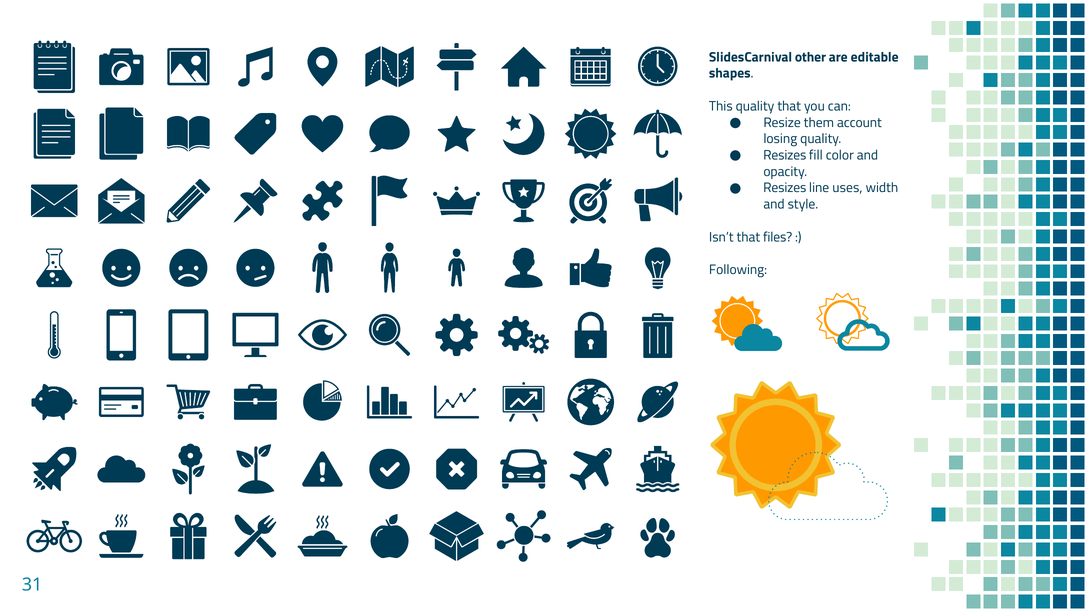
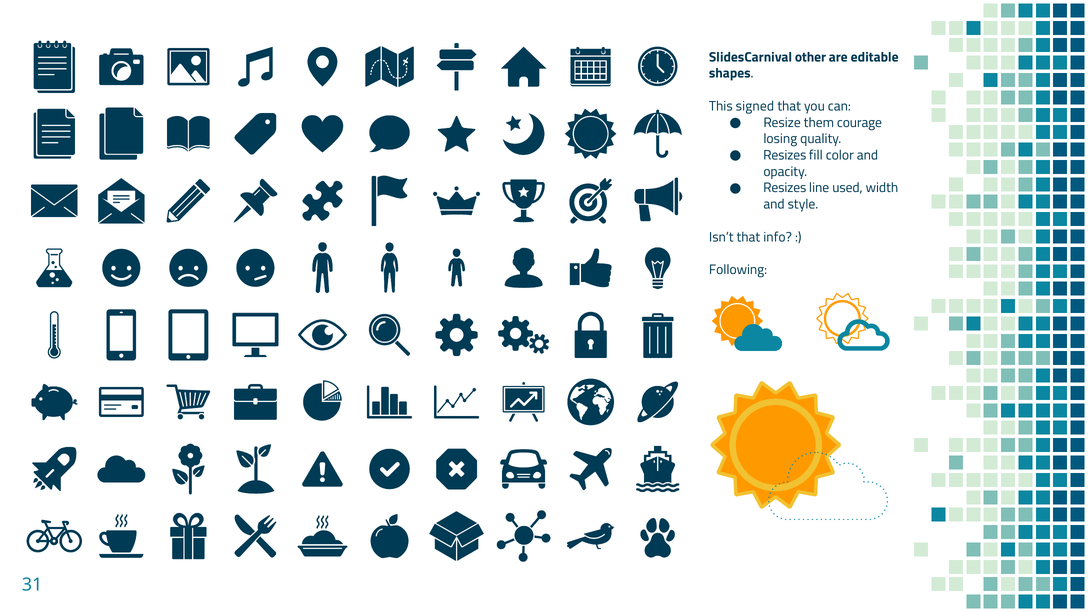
This quality: quality -> signed (755, 106)
account: account -> courage (859, 123)
uses: uses -> used (847, 188)
files: files -> info (778, 237)
